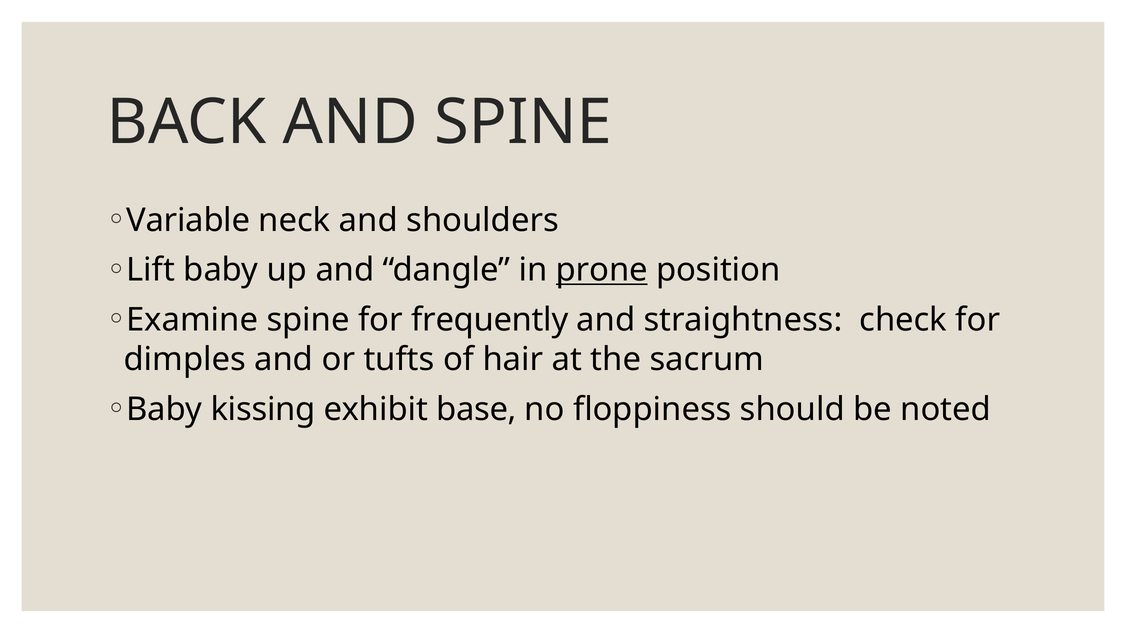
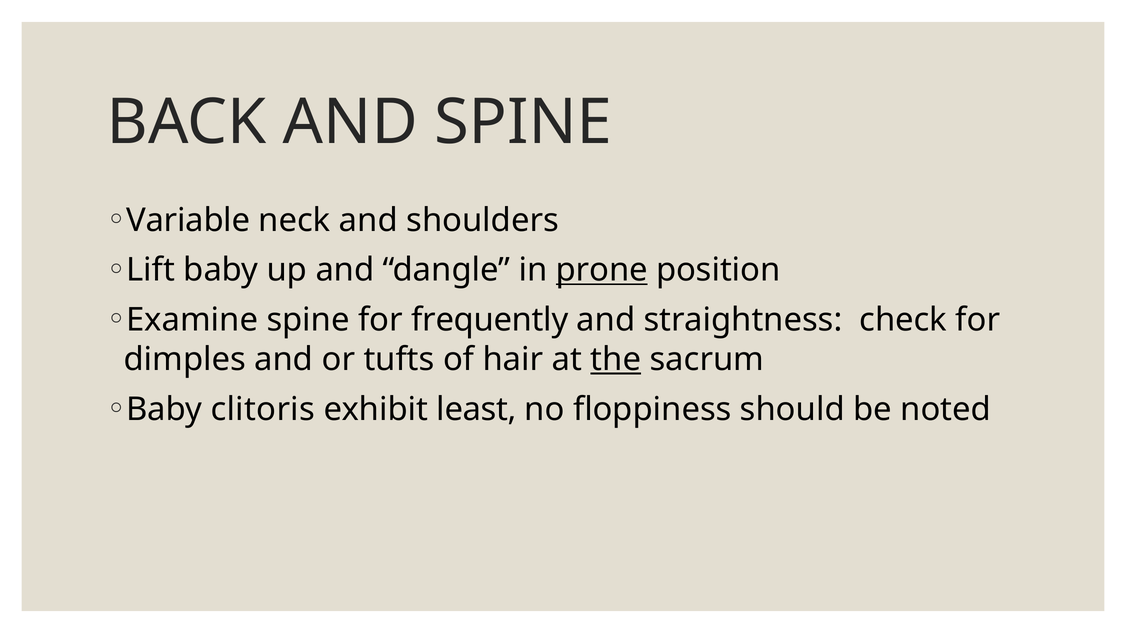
the underline: none -> present (616, 360)
kissing: kissing -> clitoris (263, 409)
base: base -> least (476, 409)
